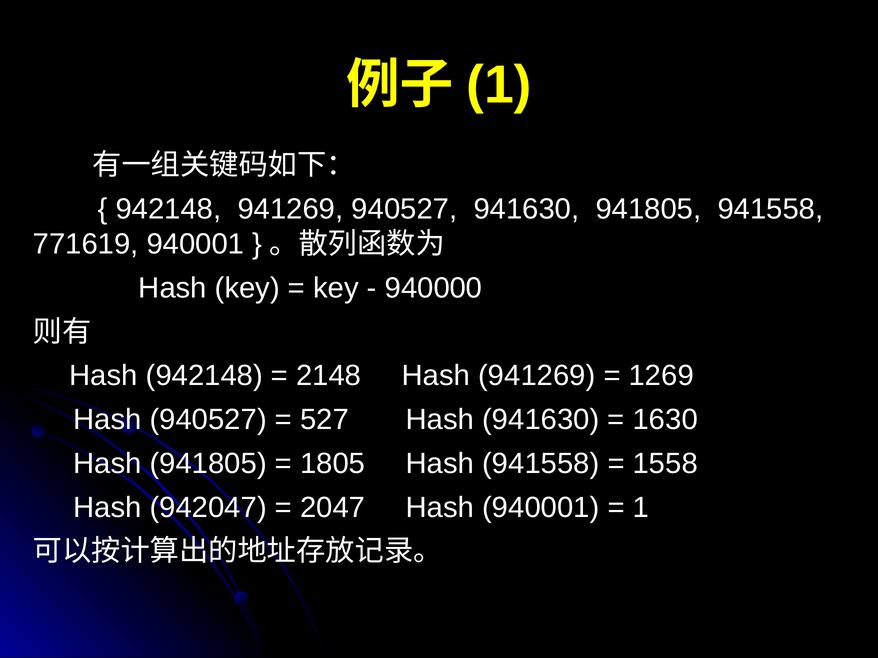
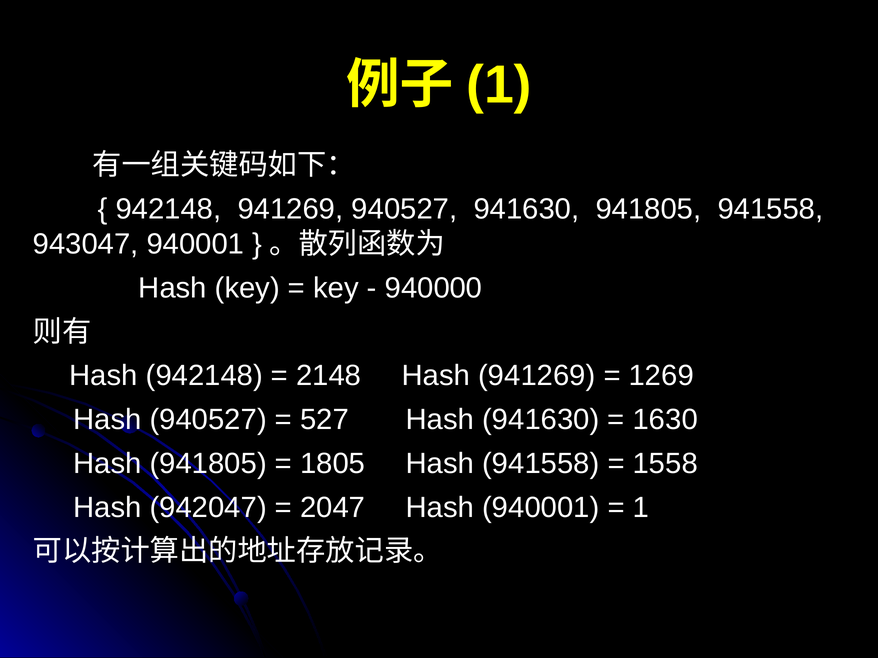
771619: 771619 -> 943047 (86, 244)
